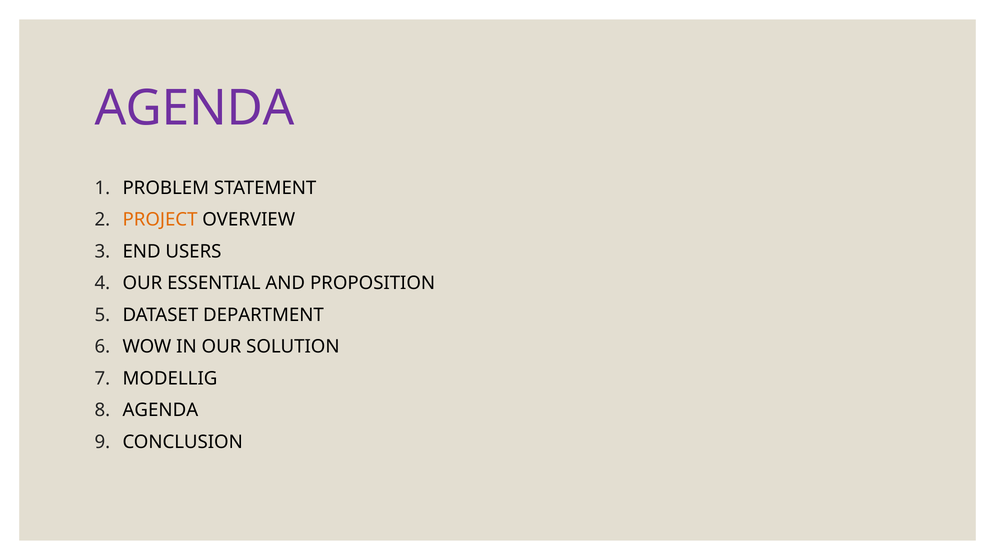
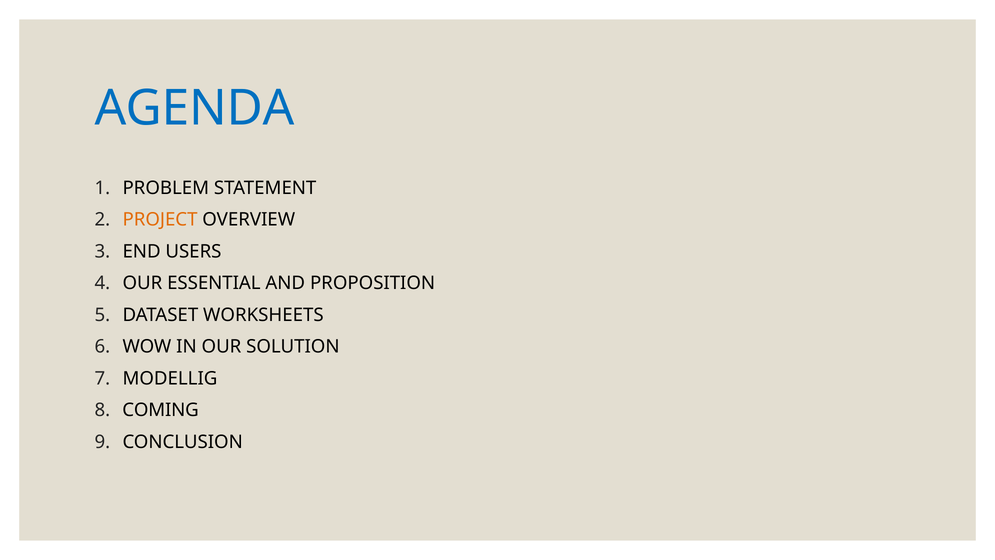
AGENDA colour: purple -> blue (194, 108)
DEPARTMENT: DEPARTMENT -> WORKSHEETS (263, 315)
AGENDA: AGENDA -> COMING (160, 410)
